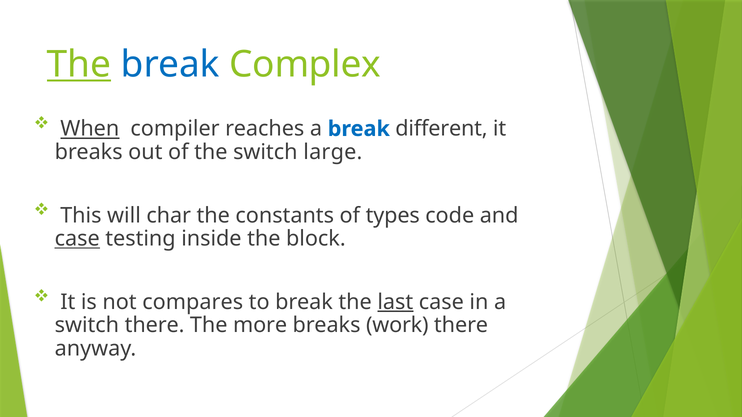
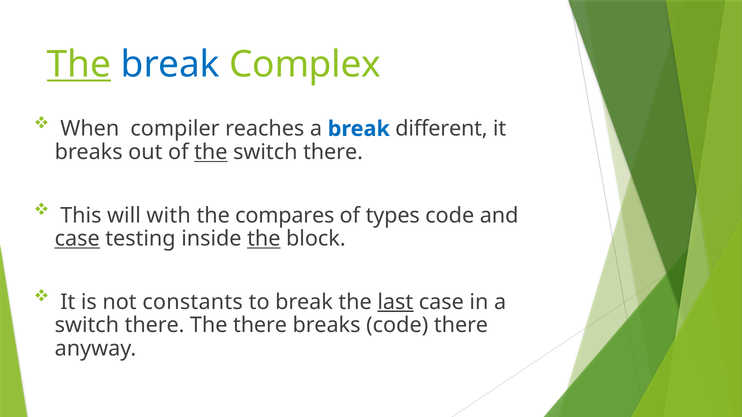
When underline: present -> none (90, 129)
the underline: none -> present (211, 152)
large: large -> there (333, 152)
char: char -> with (169, 216)
constants: constants -> compares (285, 216)
the underline: none -> present (264, 239)
compares: compares -> constants (193, 302)
The more: more -> there (260, 326)
breaks work: work -> code (397, 326)
